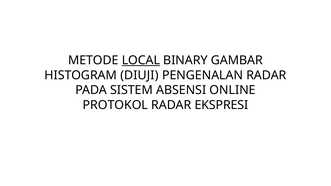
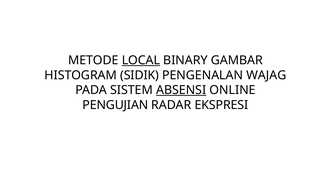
DIUJI: DIUJI -> SIDIK (140, 75)
PENGENALAN RADAR: RADAR -> WAJAG (266, 75)
ABSENSI underline: none -> present (181, 90)
PROTOKOL: PROTOKOL -> PENGUJIAN (115, 105)
